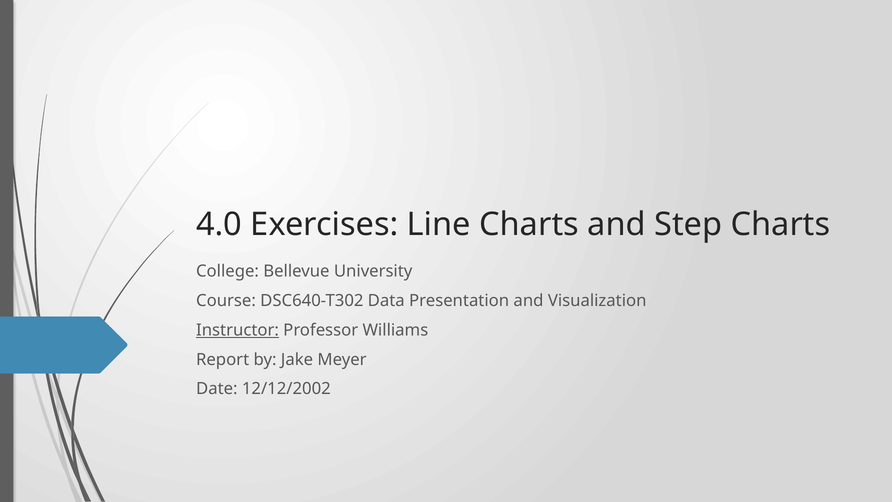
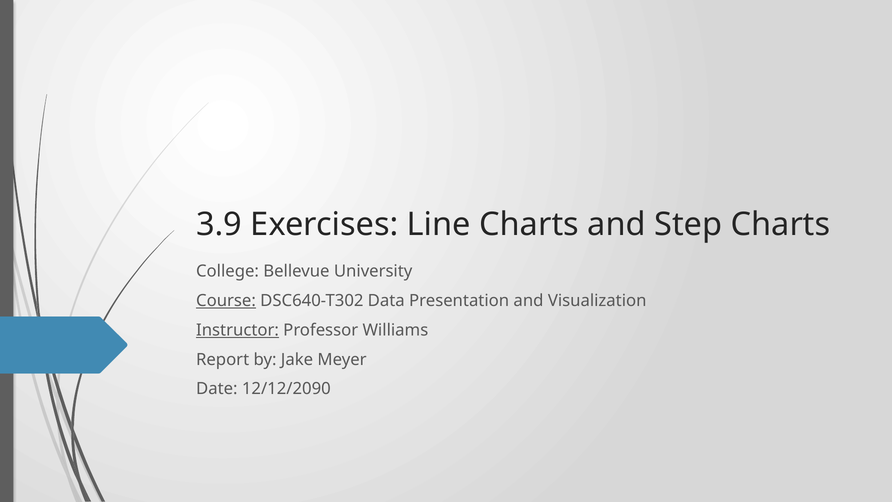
4.0: 4.0 -> 3.9 (219, 224)
Course underline: none -> present (226, 301)
12/12/2002: 12/12/2002 -> 12/12/2090 (286, 389)
